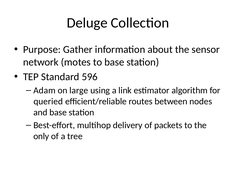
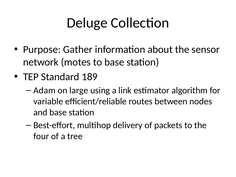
596: 596 -> 189 (90, 77)
queried: queried -> variable (48, 101)
only: only -> four (41, 136)
